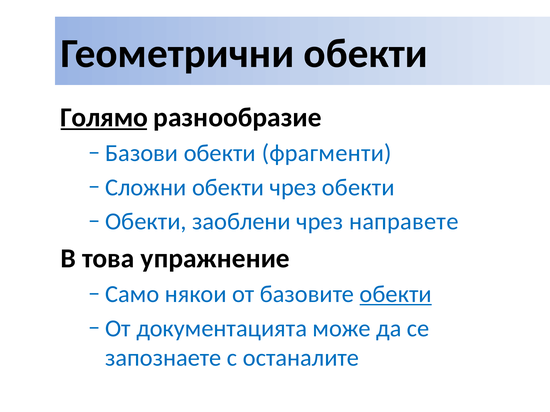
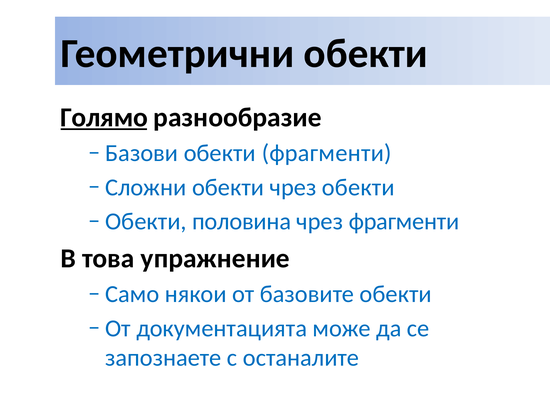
заоблени: заоблени -> половина (242, 222)
чрез направете: направете -> фрагменти (404, 222)
обекти underline: present -> none (396, 294)
